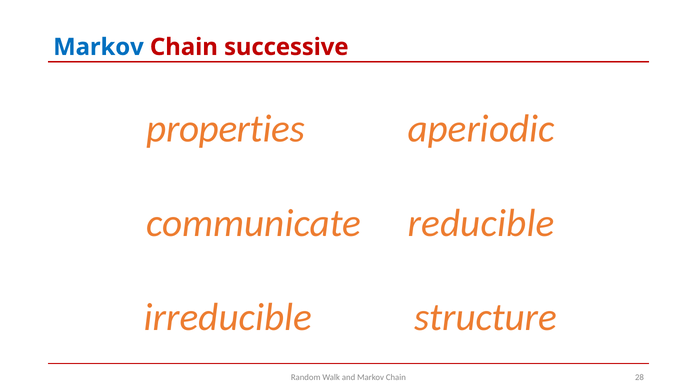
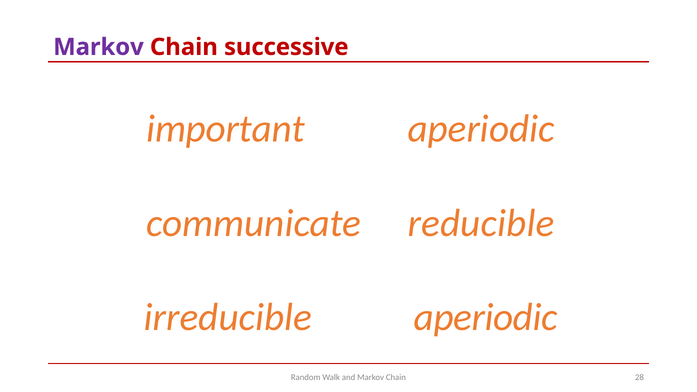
Markov colour: blue -> purple (98, 47)
properties: properties -> important (225, 129)
irreducible structure: structure -> aperiodic (486, 317)
